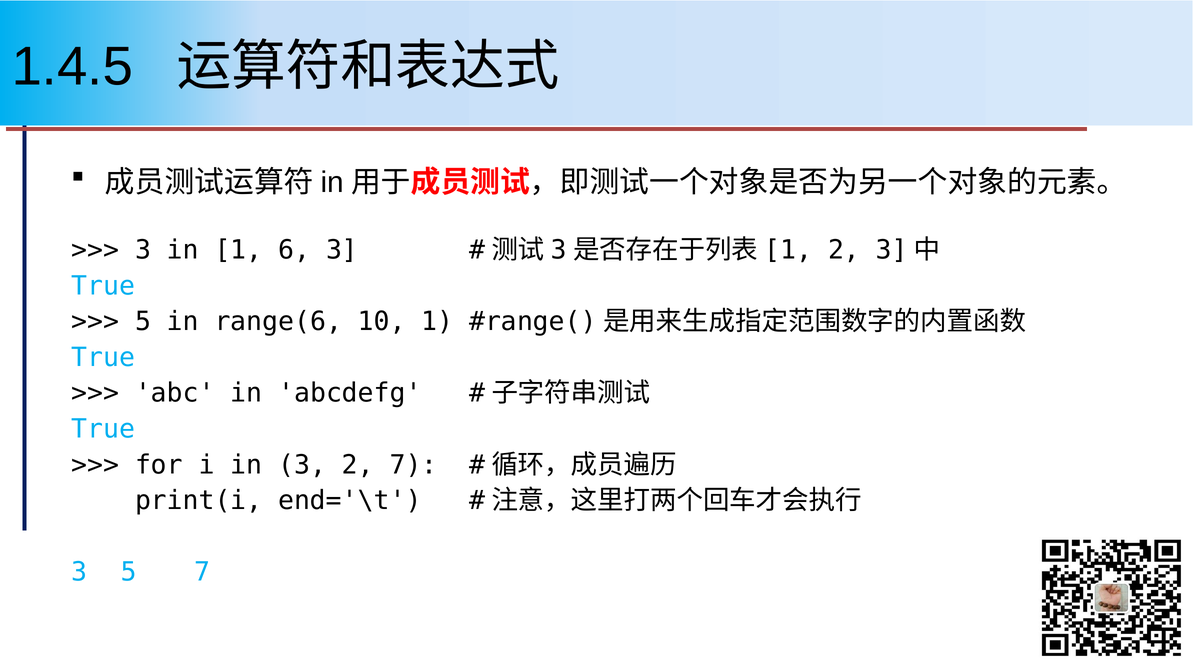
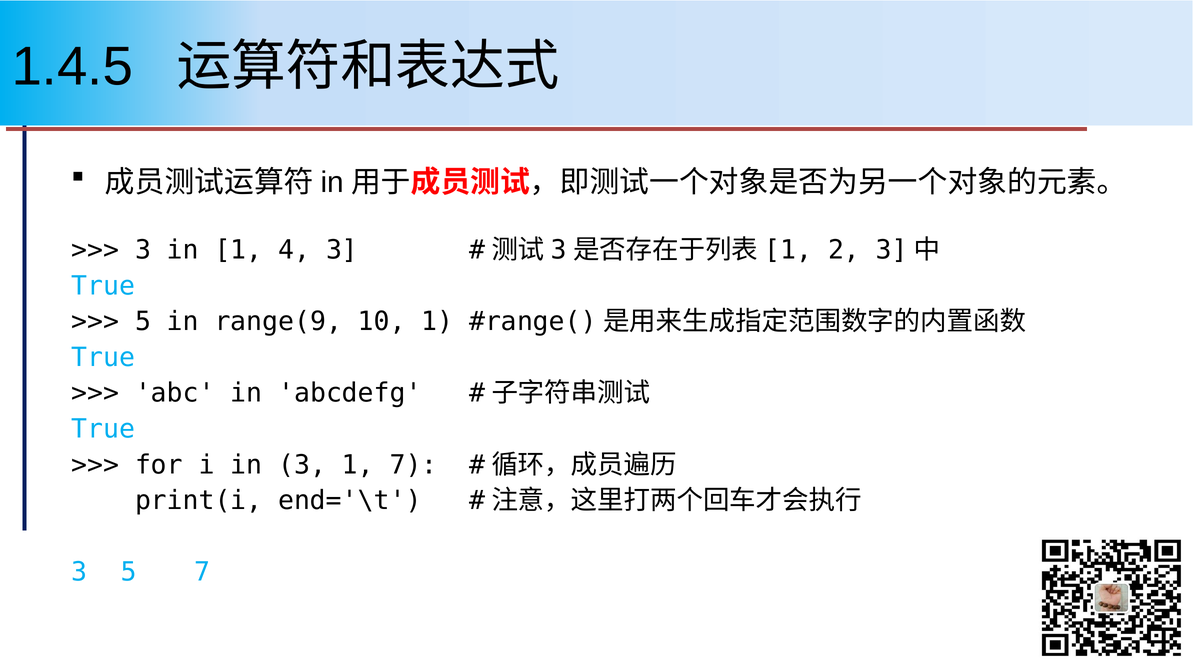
6: 6 -> 4 (294, 250)
range(6: range(6 -> range(9 (278, 322)
3 2: 2 -> 1 (358, 465)
